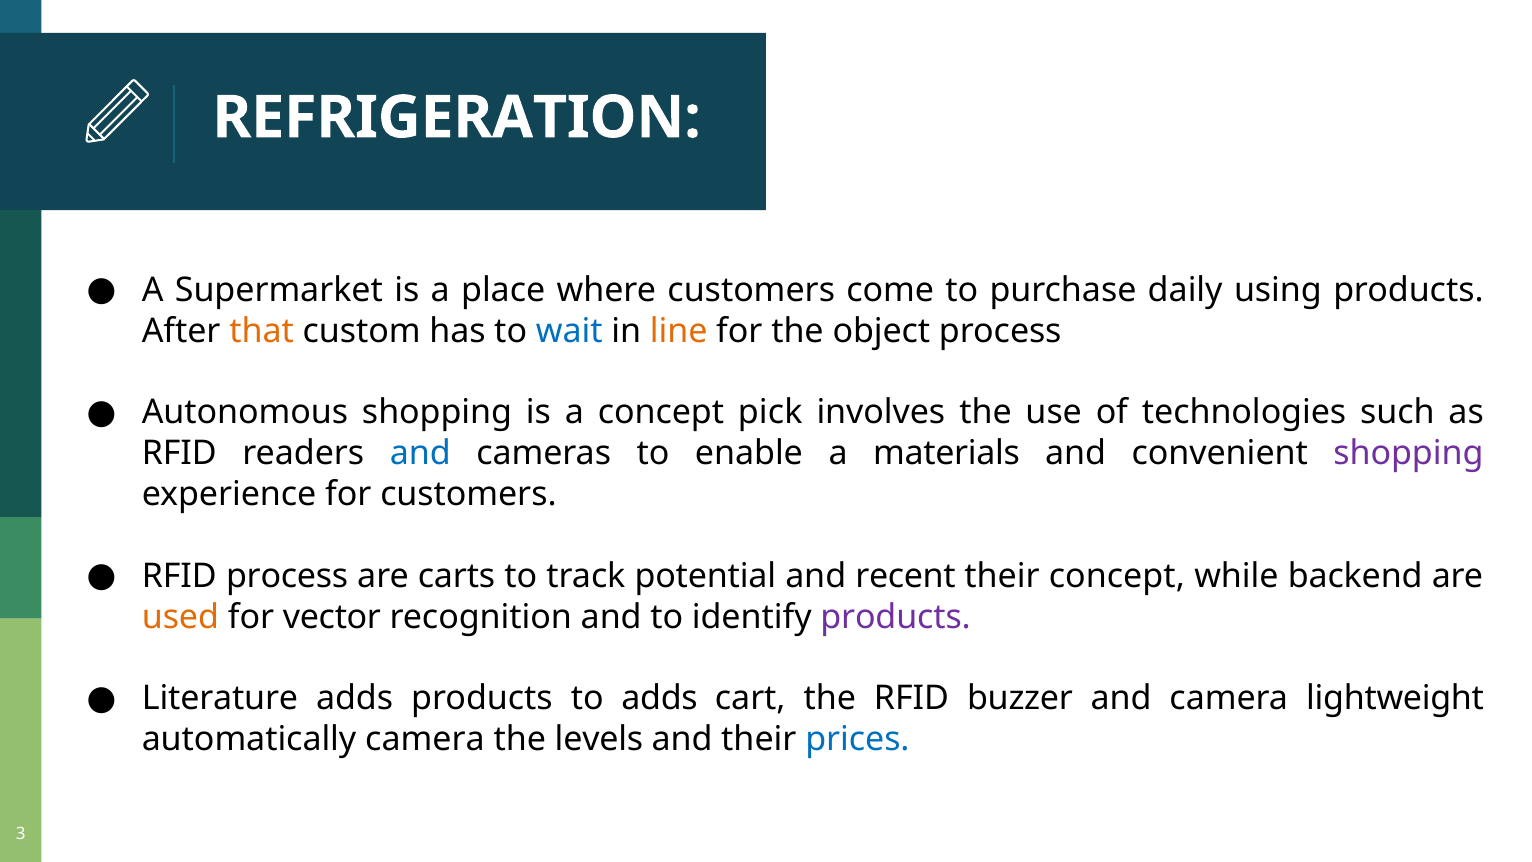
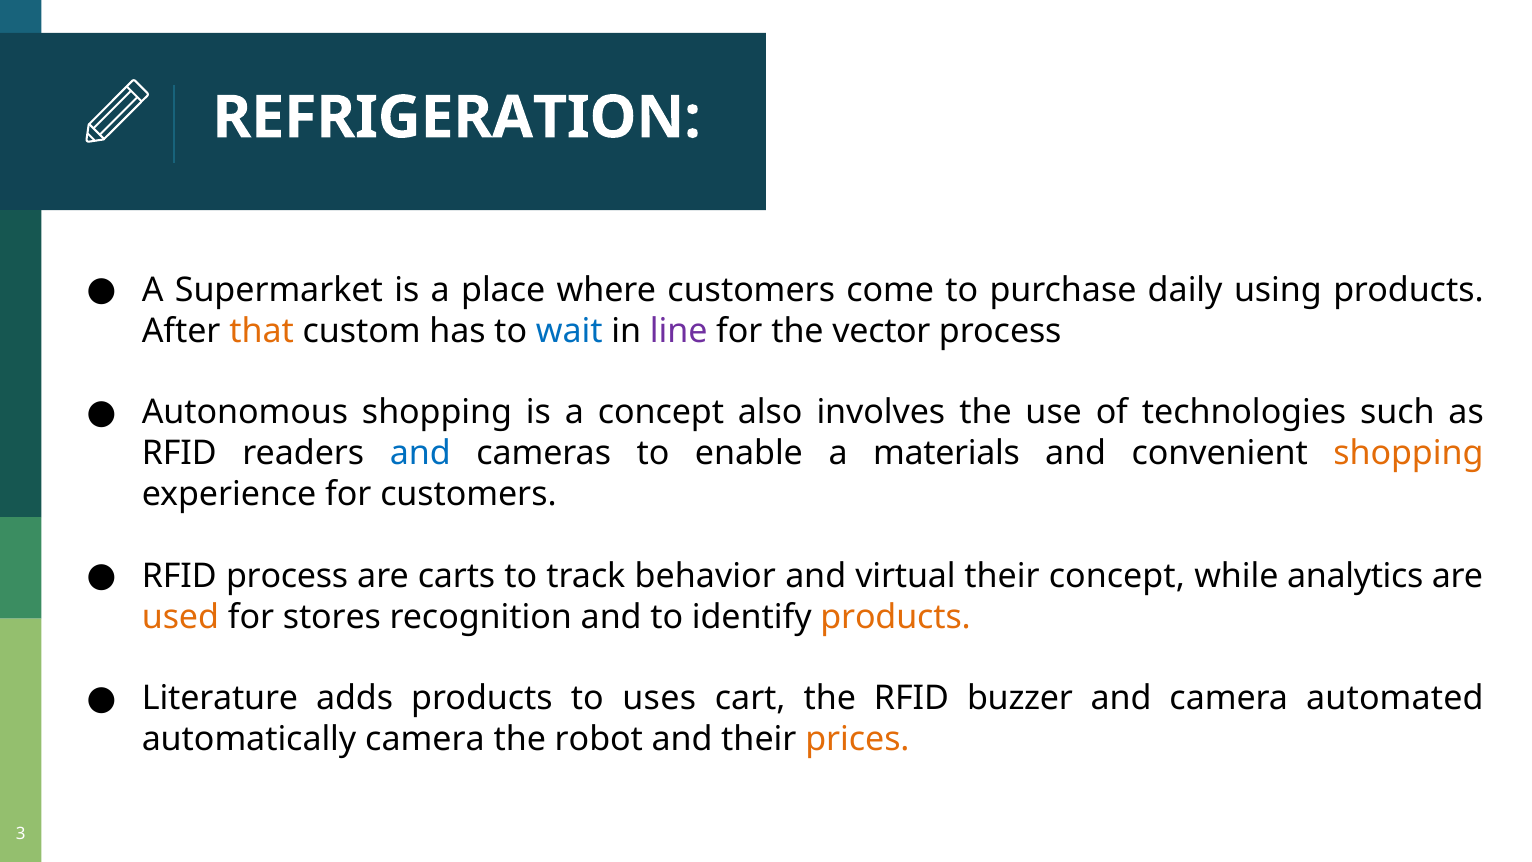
line colour: orange -> purple (679, 331)
object: object -> vector (881, 331)
pick: pick -> also (770, 413)
shopping colour: purple -> orange (1408, 453)
potential: potential -> behavior (705, 576)
recent: recent -> virtual (905, 576)
backend: backend -> analytics (1355, 576)
vector: vector -> stores (332, 617)
products colour: purple -> orange (896, 617)
to adds: adds -> uses (659, 698)
lightweight: lightweight -> automated (1395, 698)
levels: levels -> robot (599, 739)
prices colour: blue -> orange (857, 739)
